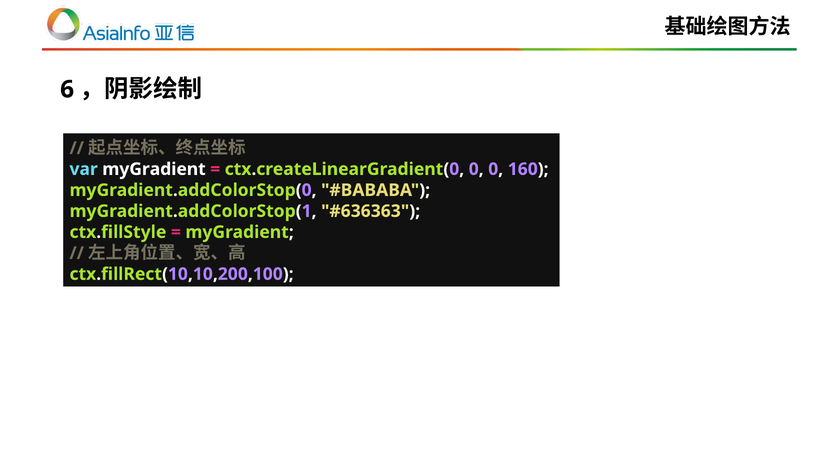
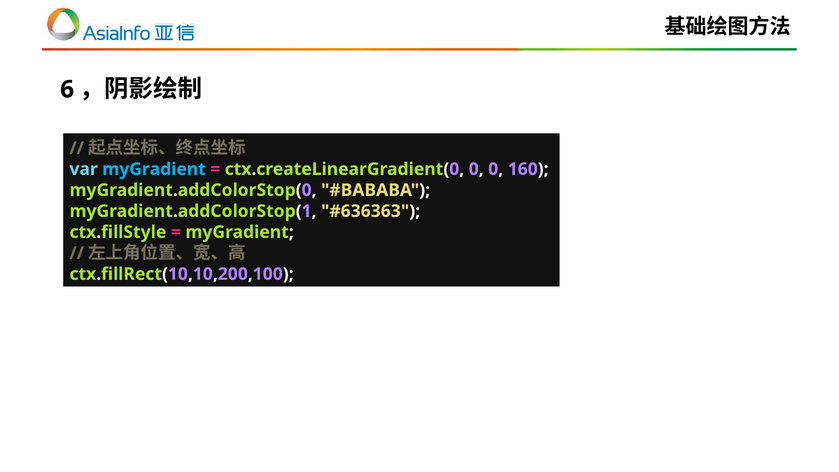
myGradient colour: white -> light blue (154, 169)
